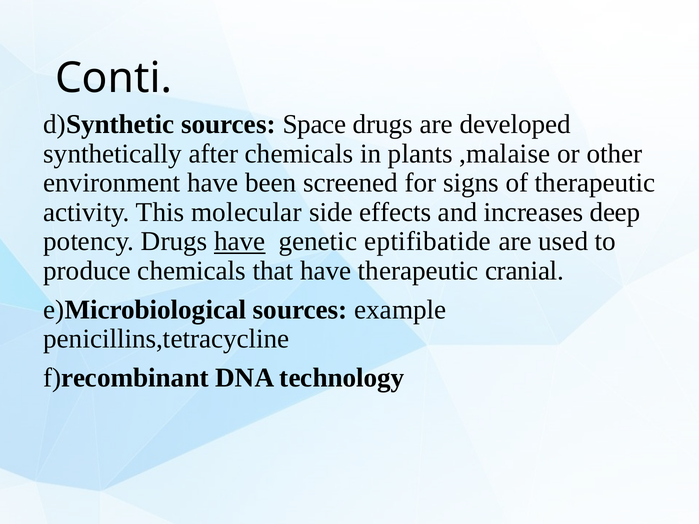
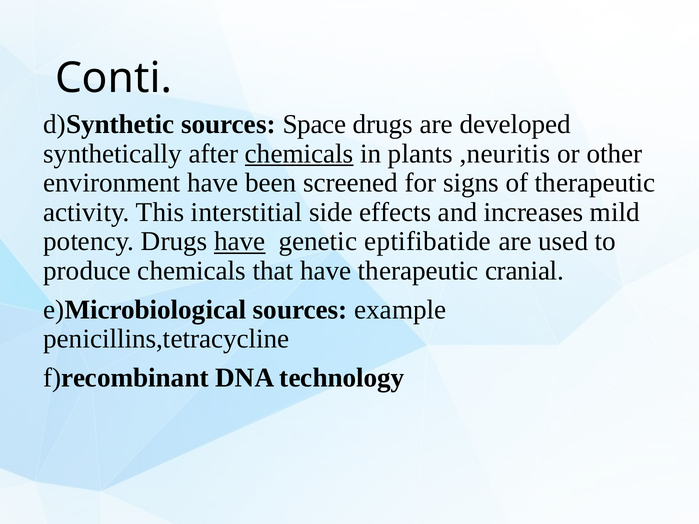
chemicals underline: none -> present (299, 154)
,malaise: ,malaise -> ,neuritis (505, 154)
molecular: molecular -> interstitial (247, 212)
deep: deep -> mild (615, 212)
